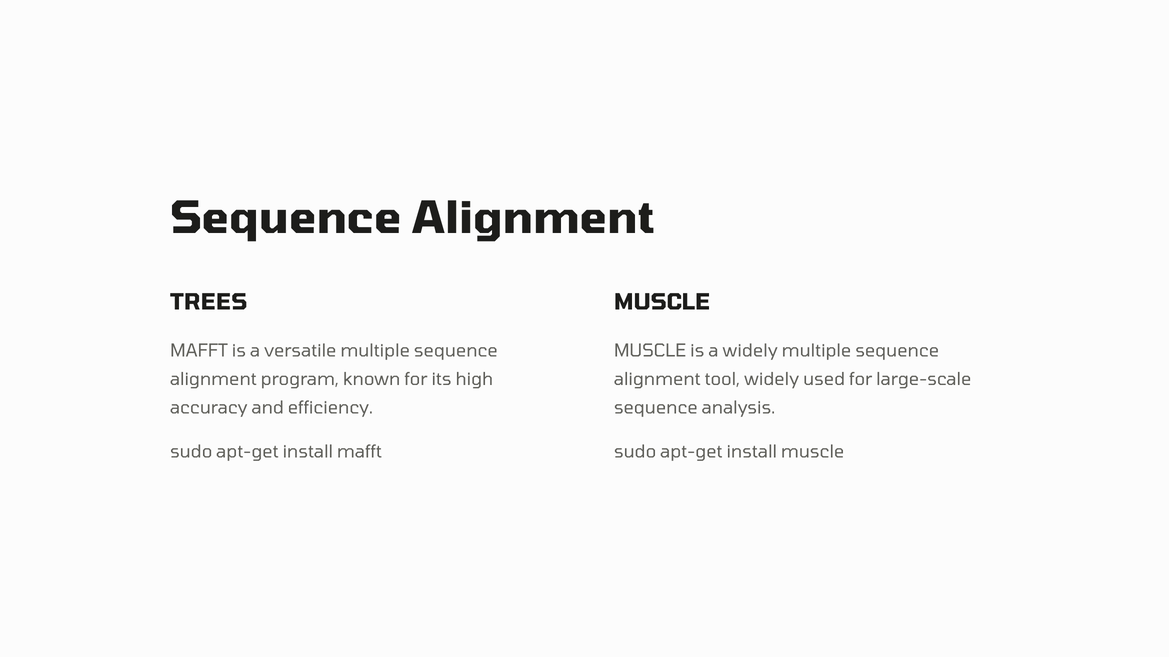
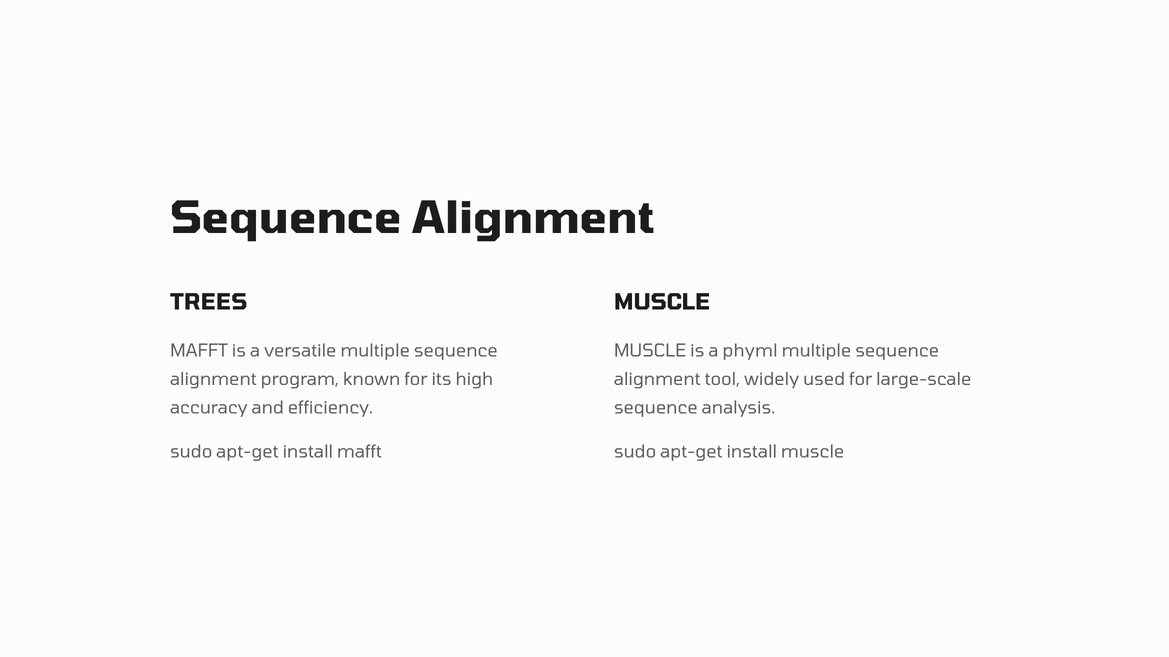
a widely: widely -> phyml (750, 351)
